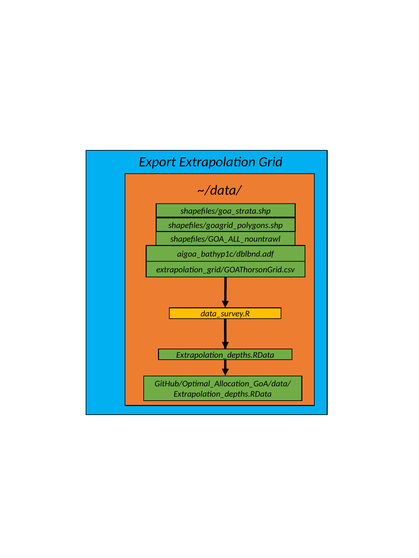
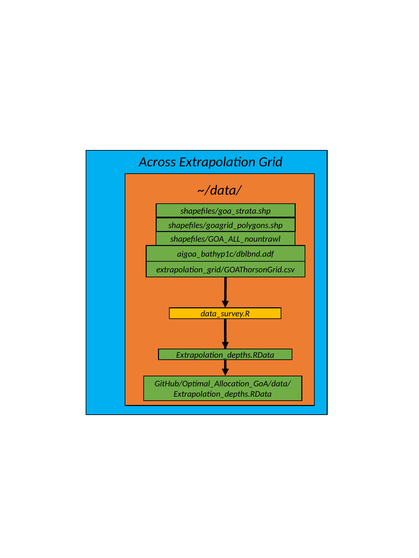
Export: Export -> Across (157, 162)
